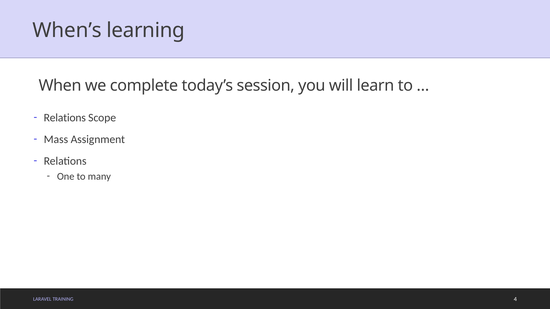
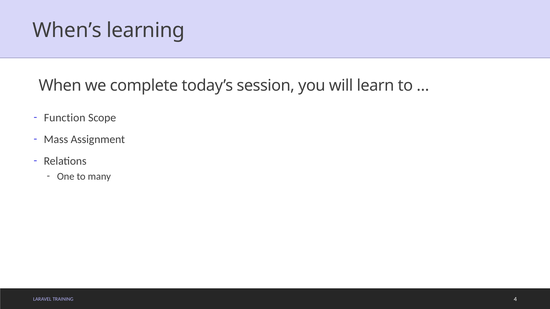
Relations: Relations -> Function (65, 118)
